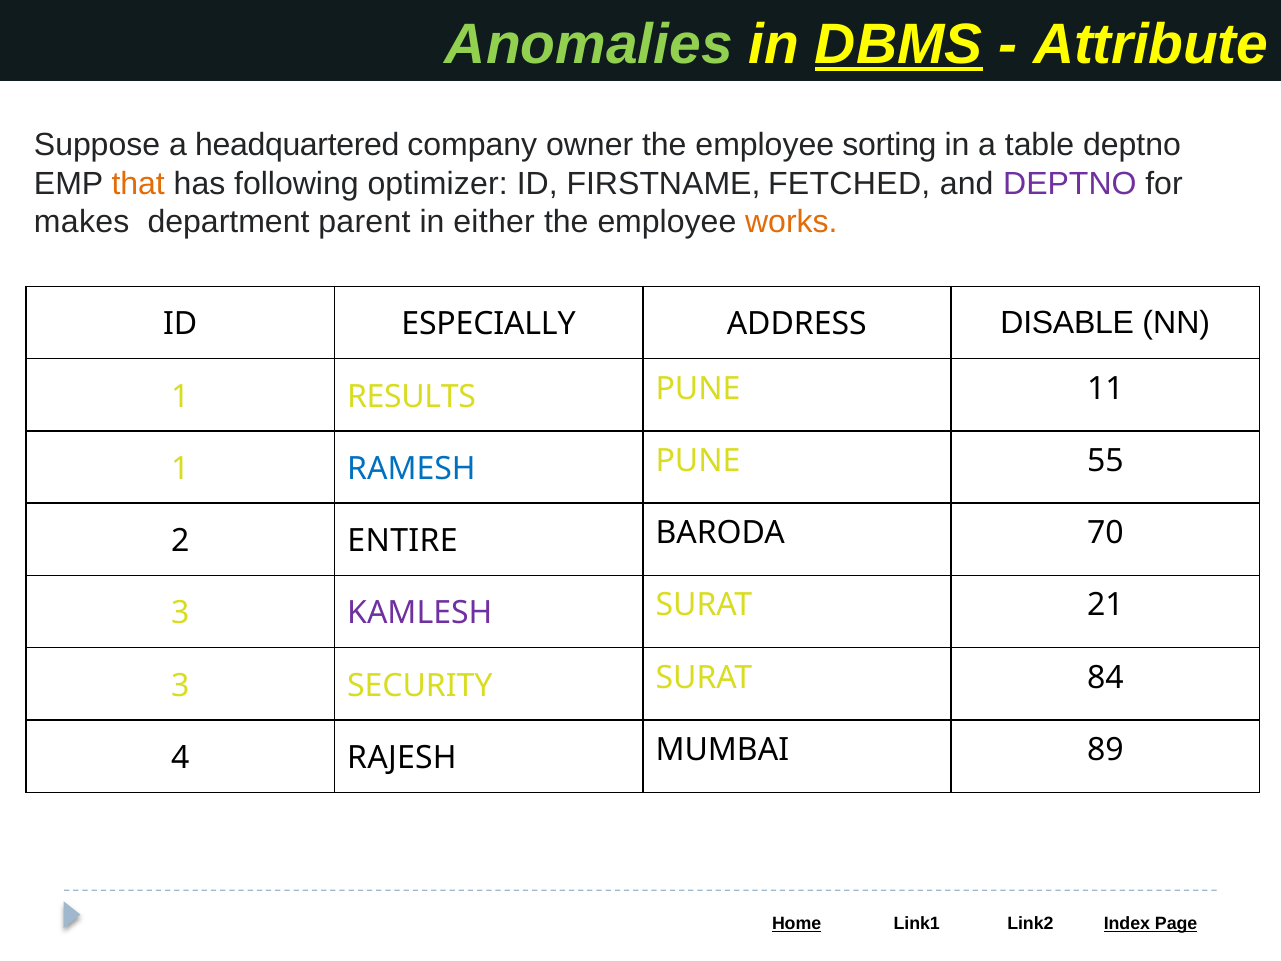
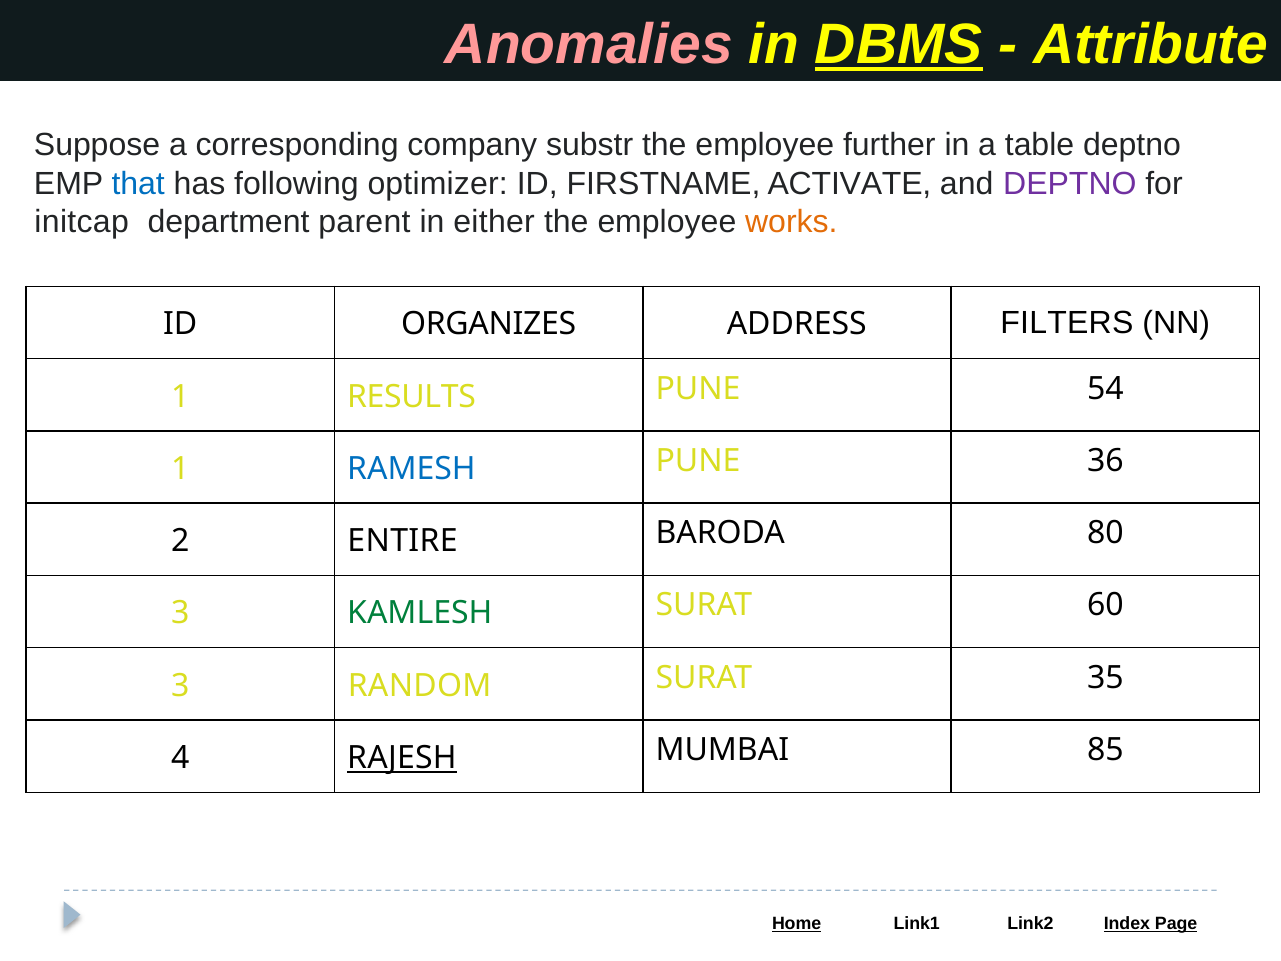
Anomalies colour: light green -> pink (589, 44)
headquartered: headquartered -> corresponding (297, 145)
owner: owner -> substr (590, 145)
sorting: sorting -> further (889, 145)
that colour: orange -> blue (138, 184)
FETCHED: FETCHED -> ACTIVATE (849, 184)
makes: makes -> initcap (82, 222)
ESPECIALLY: ESPECIALLY -> ORGANIZES (489, 324)
DISABLE: DISABLE -> FILTERS (1067, 323)
11: 11 -> 54 (1105, 388)
55: 55 -> 36 (1105, 461)
70: 70 -> 80 (1105, 533)
KAMLESH colour: purple -> green (420, 613)
21: 21 -> 60 (1105, 605)
SECURITY: SECURITY -> RANDOM (420, 685)
84: 84 -> 35 (1105, 678)
RAJESH underline: none -> present (402, 758)
89: 89 -> 85 (1105, 750)
